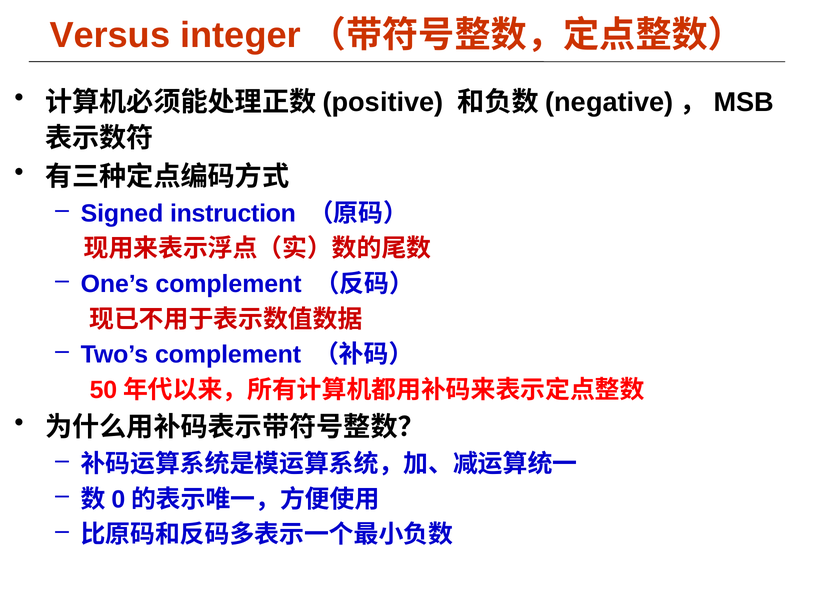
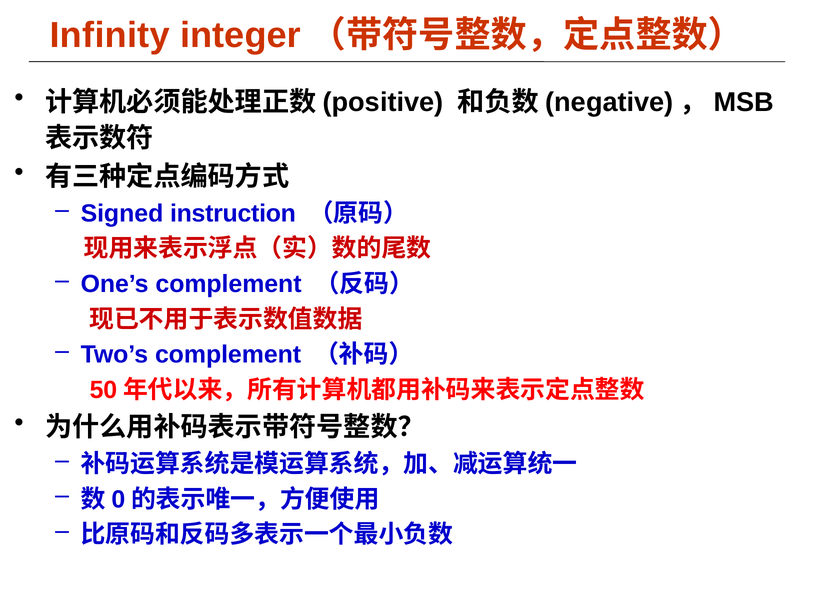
Versus: Versus -> Infinity (110, 35)
